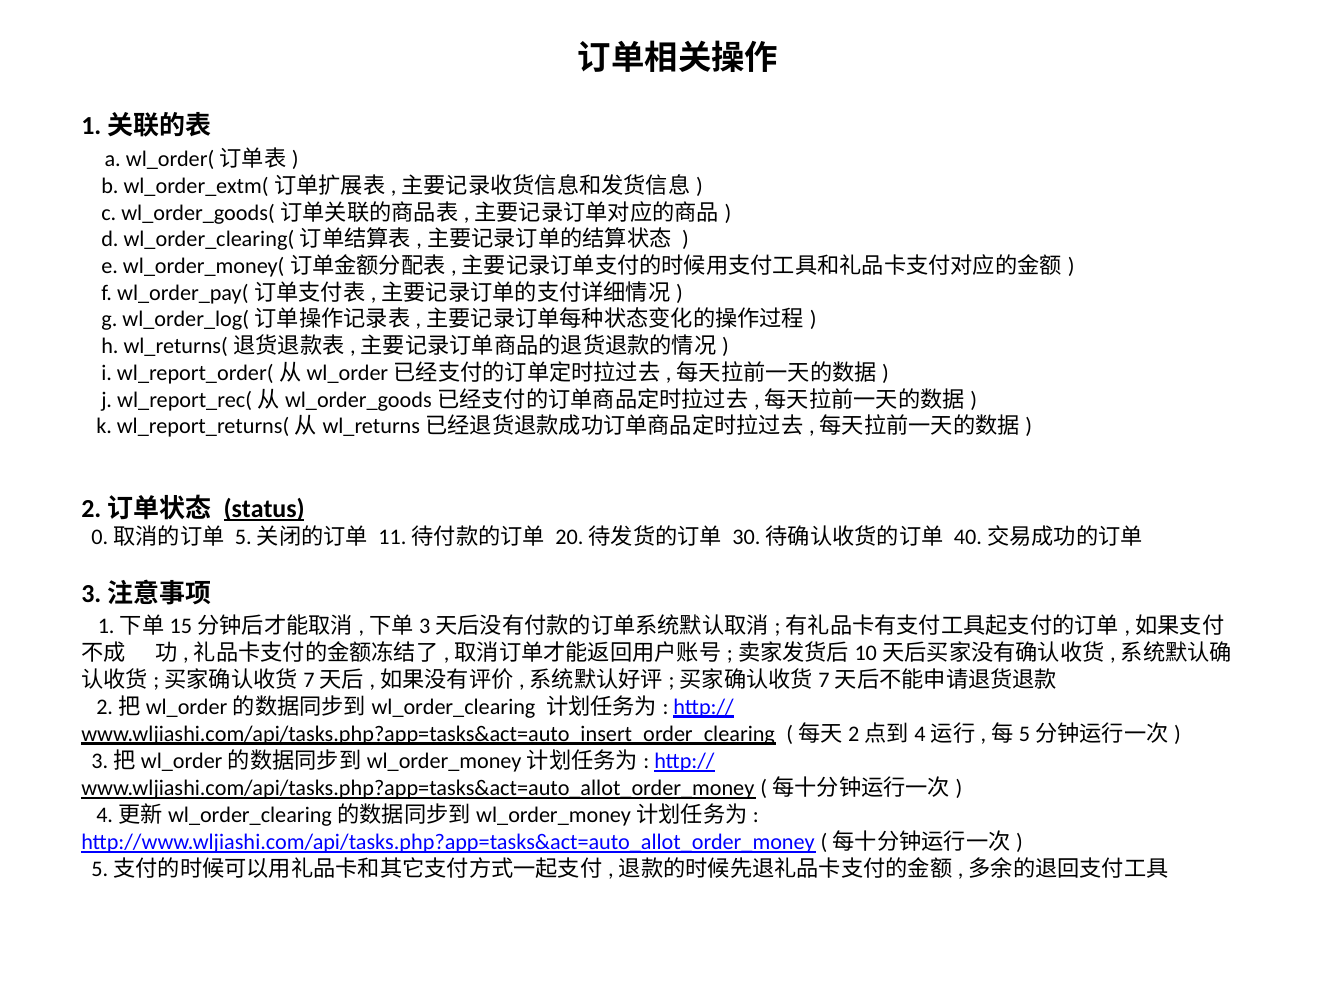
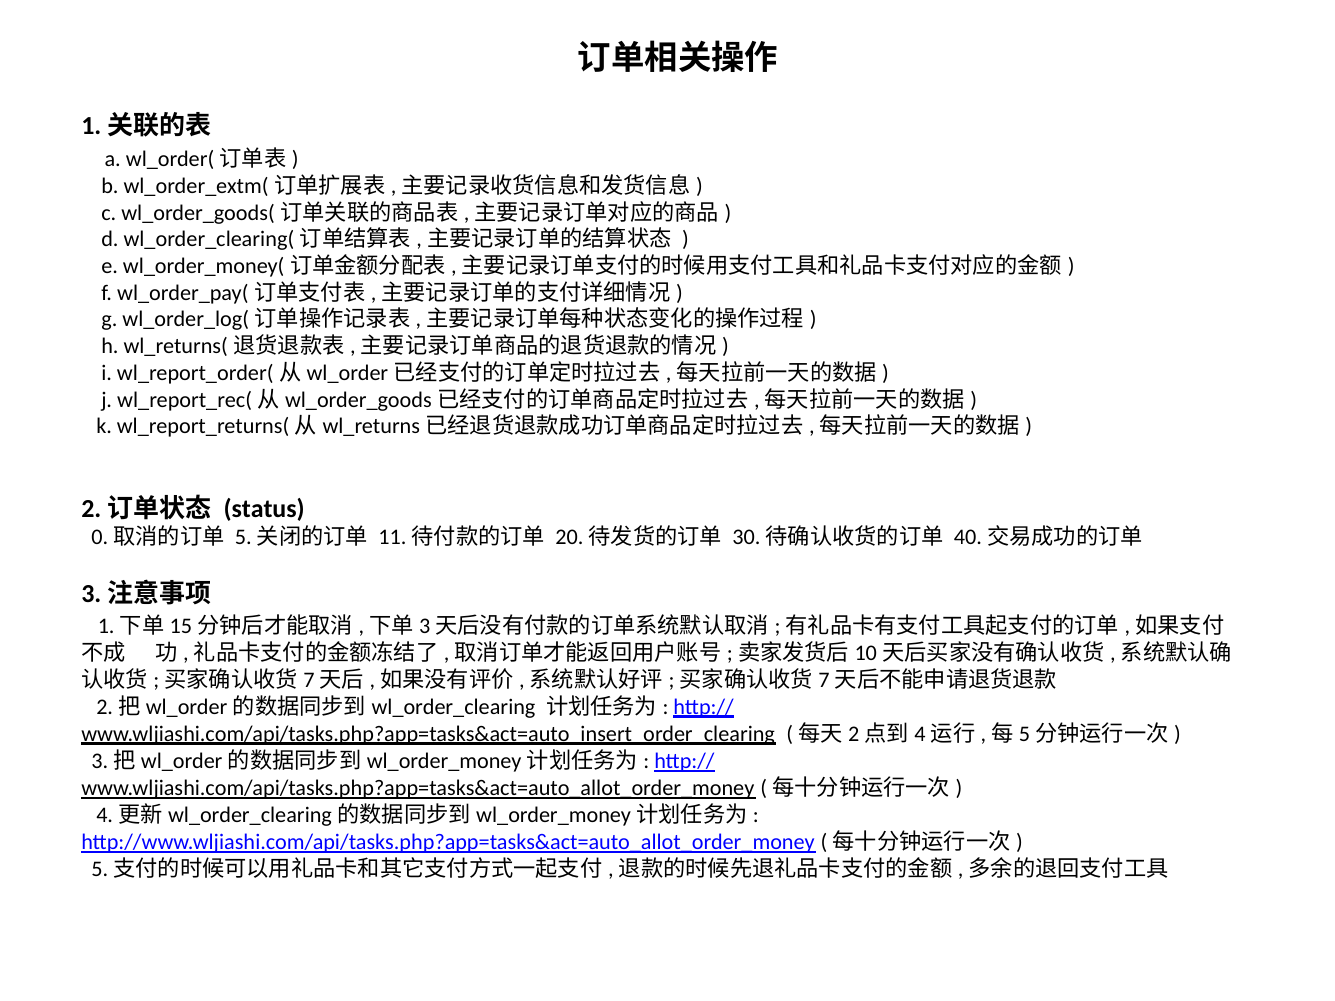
status underline: present -> none (264, 509)
